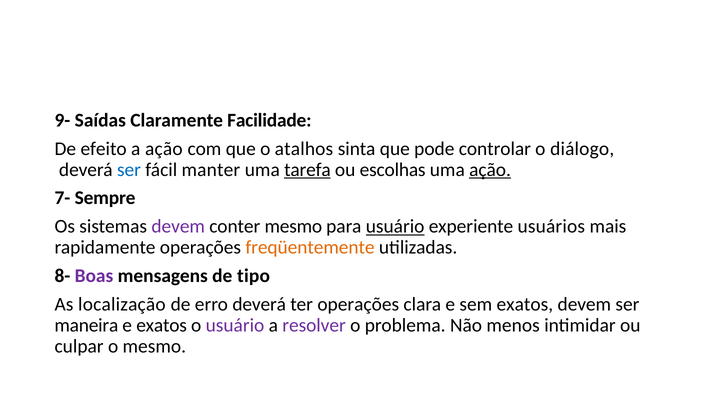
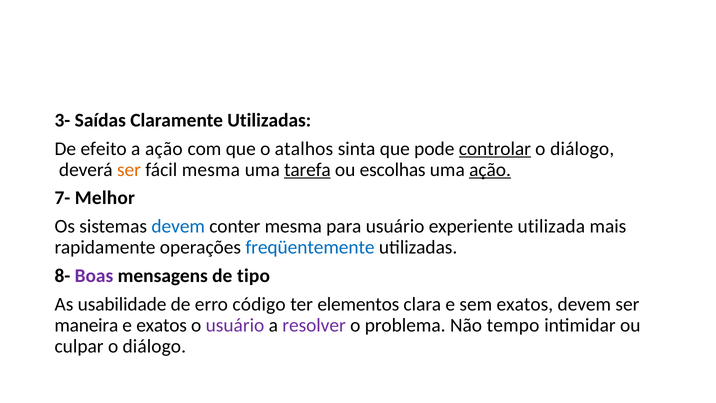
9-: 9- -> 3- (62, 120)
Claramente Facilidade: Facilidade -> Utilizadas (269, 120)
controlar underline: none -> present (495, 149)
ser colour: blue -> orange (129, 170)
fácil manter: manter -> mesma (211, 170)
Sempre: Sempre -> Melhor (105, 198)
devem colour: purple -> blue (178, 226)
conter mesmo: mesmo -> mesma (293, 226)
usuário underline: present -> none (395, 226)
usuários: usuários -> utilizada (551, 226)
freqüentemente colour: orange -> blue (310, 247)
localização: localização -> usabilidade (122, 304)
erro deverá: deverá -> código (259, 304)
ter operações: operações -> elementos (358, 304)
menos: menos -> tempo (513, 325)
culpar o mesmo: mesmo -> diálogo (154, 346)
